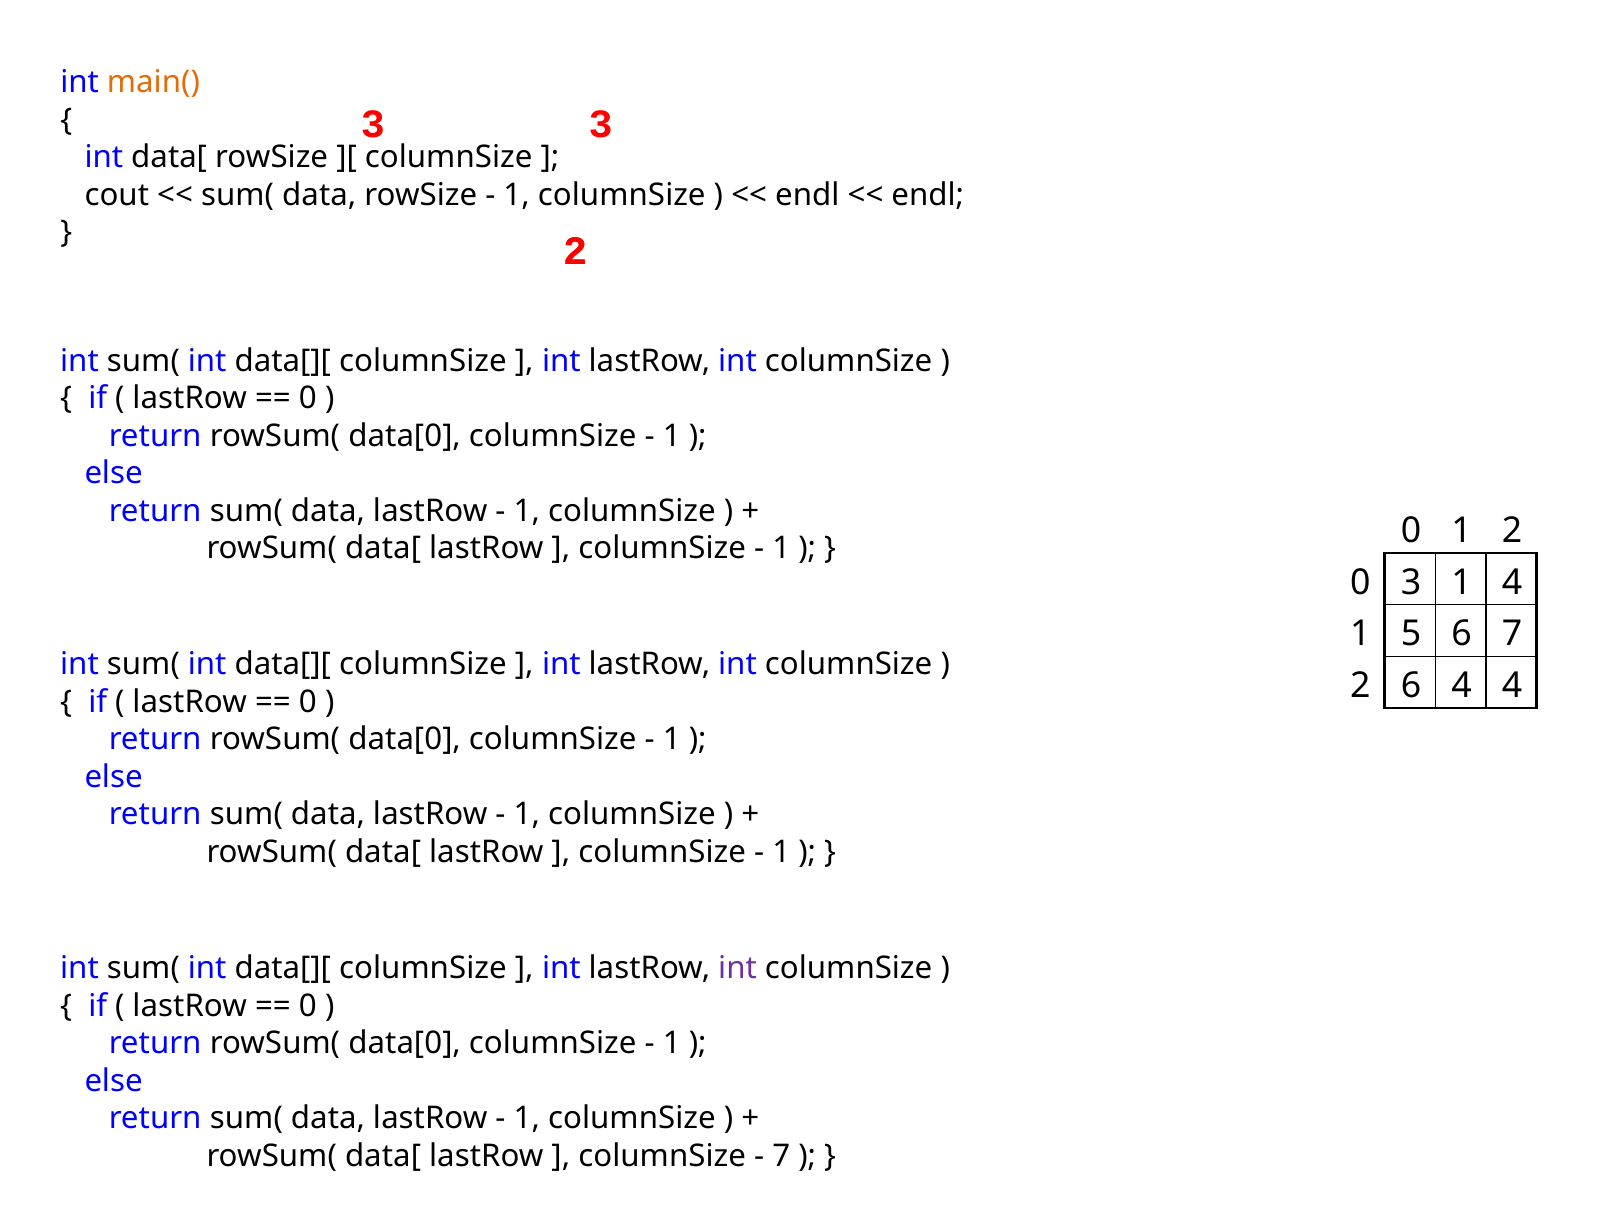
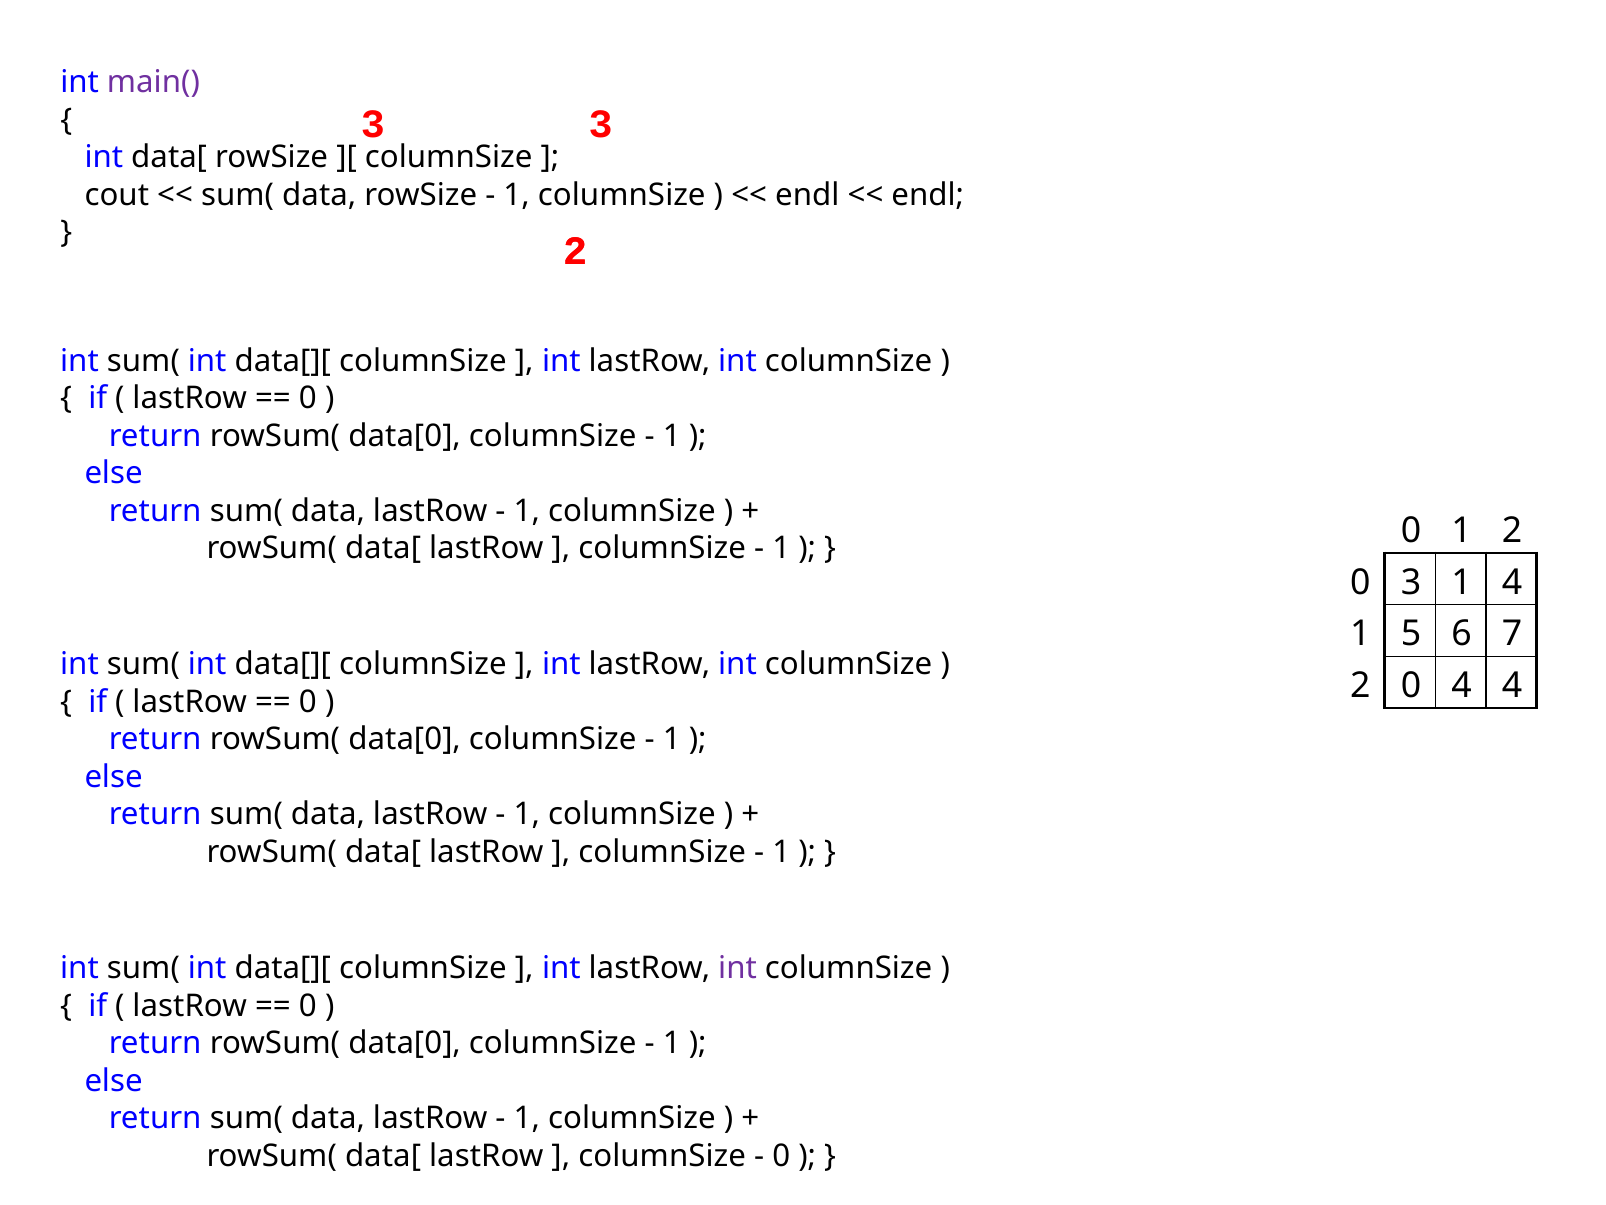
main( colour: orange -> purple (153, 83)
6: 6 -> 0 (1411, 685)
7: 7 -> 0 (781, 1155)
